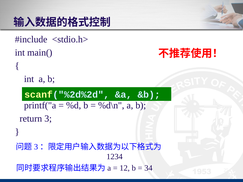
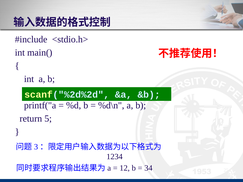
3: 3 -> 5 (48, 119)
